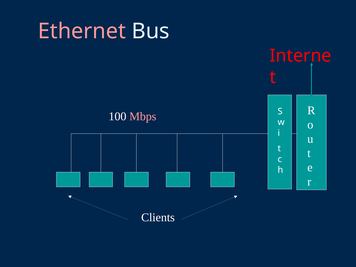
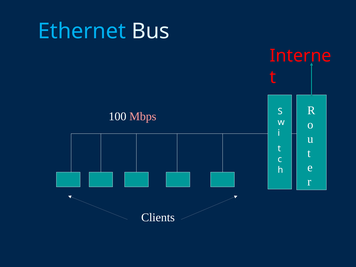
Ethernet colour: pink -> light blue (82, 31)
